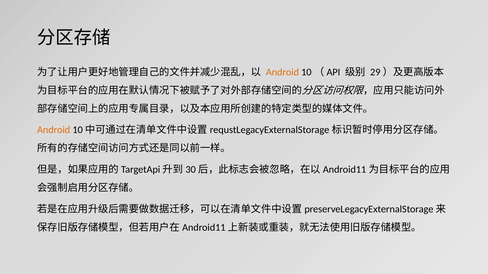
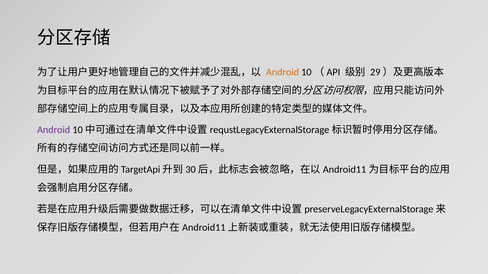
Android colour: orange -> purple (54, 130)
